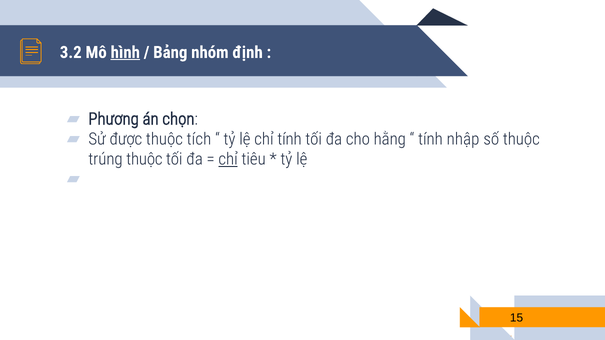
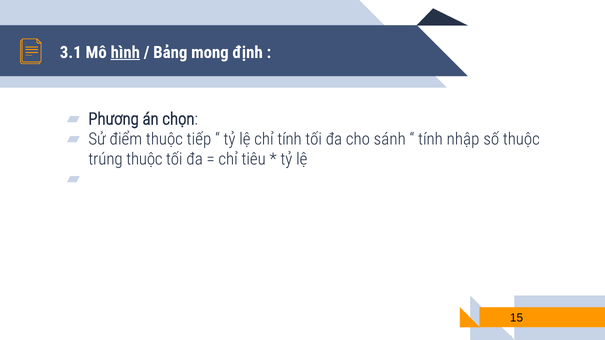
3.2: 3.2 -> 3.1 (71, 52)
nhóm: nhóm -> mong (210, 52)
được: được -> điểm (126, 139)
tích: tích -> tiếp (199, 139)
hằng: hằng -> sánh (390, 139)
chỉ underline: present -> none (228, 159)
